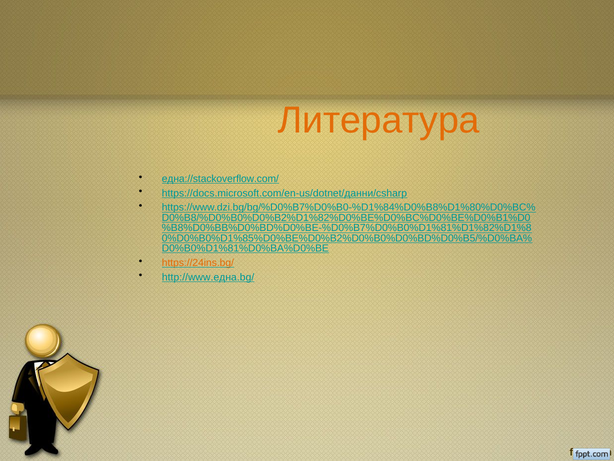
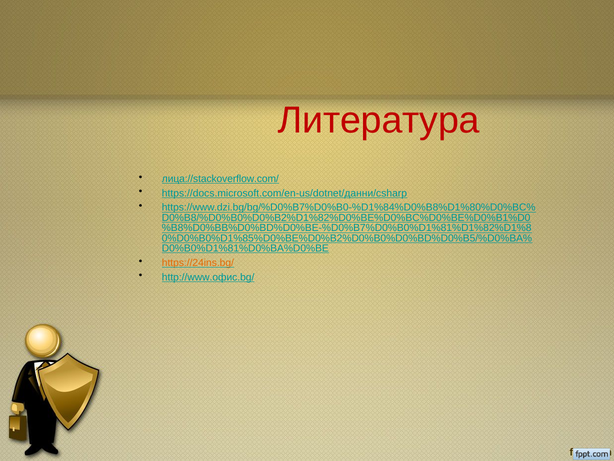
Литература colour: orange -> red (379, 120)
една://stackoverflow.com/: една://stackoverflow.com/ -> лица://stackoverflow.com/ (220, 179)
http://www.една.bg/: http://www.една.bg/ -> http://www.офис.bg/ (208, 277)
